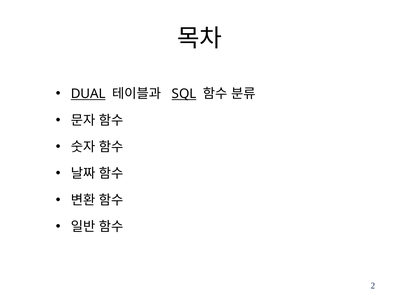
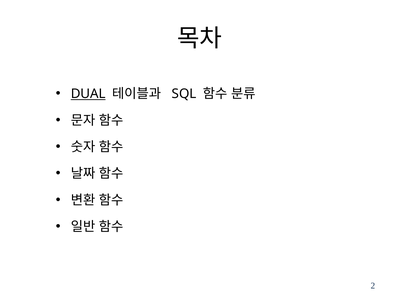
SQL underline: present -> none (184, 94)
